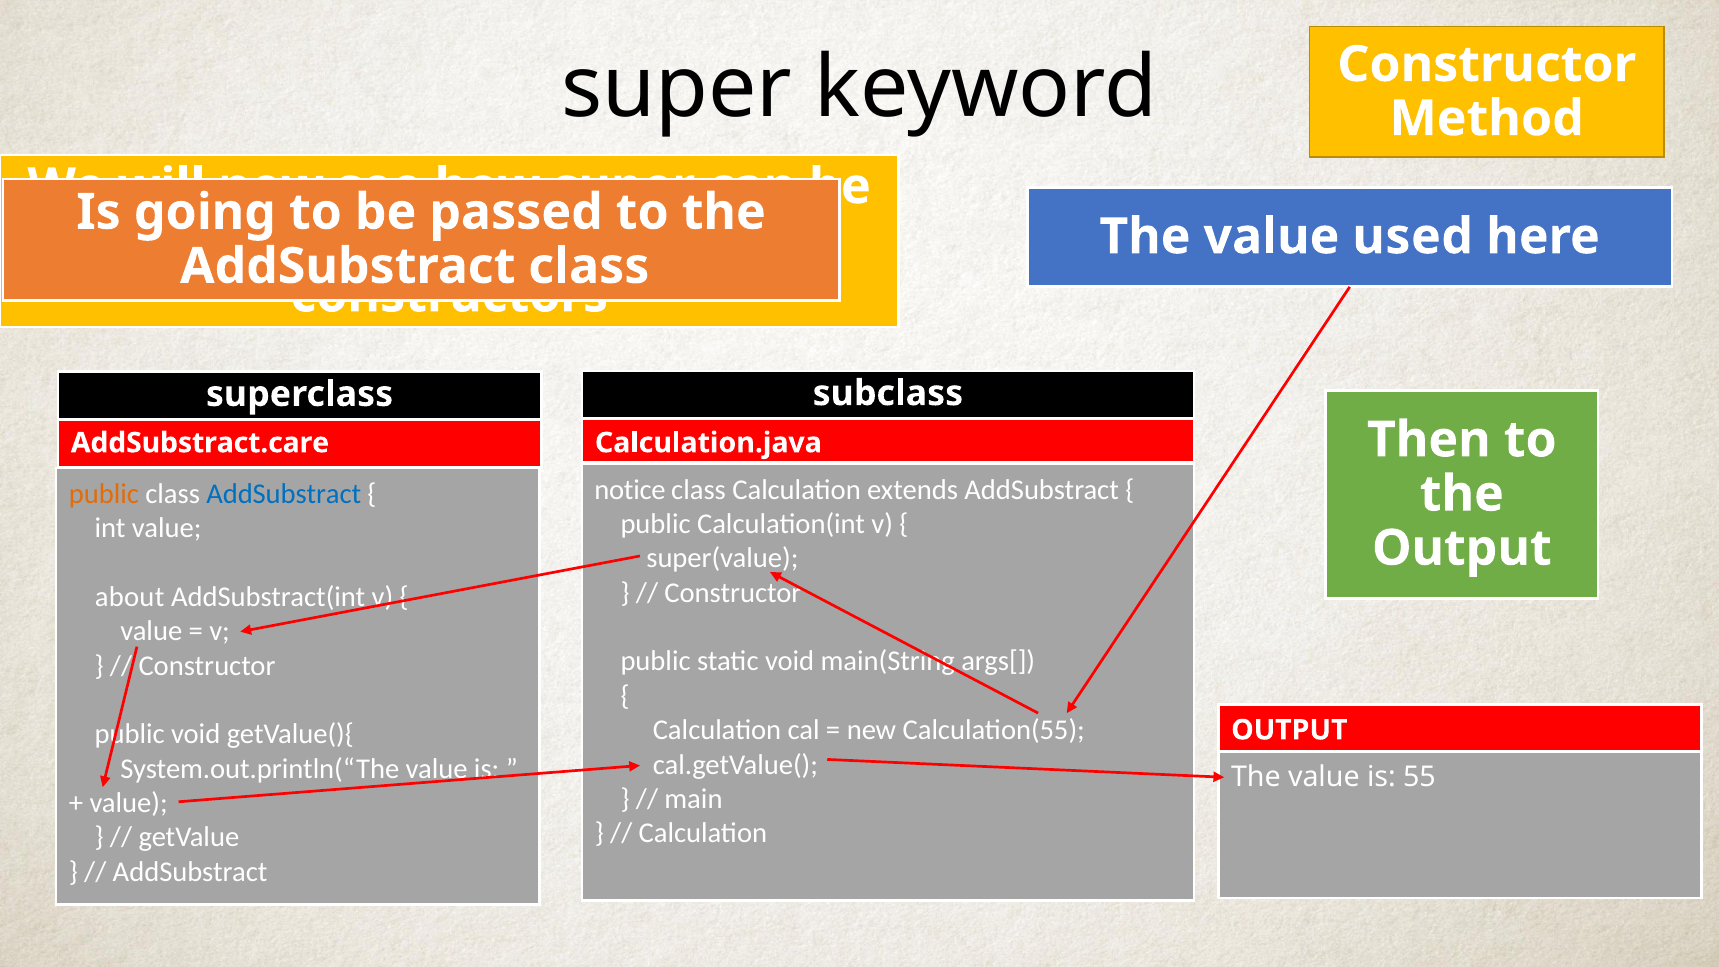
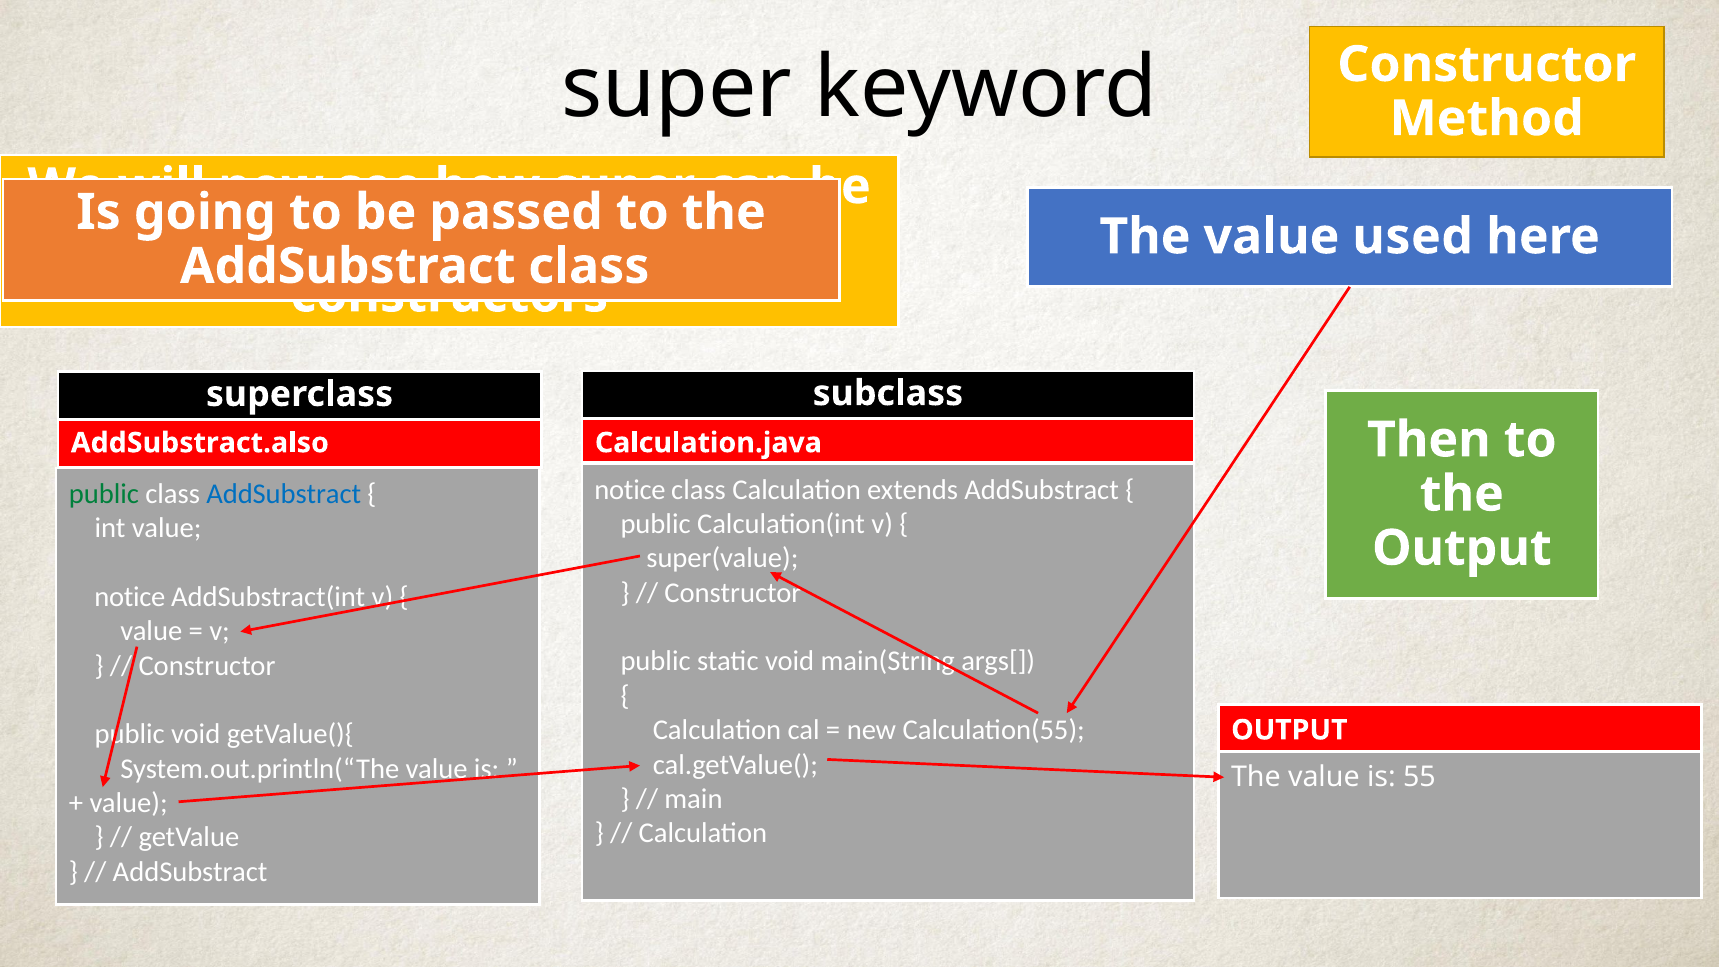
AddSubstract.care: AddSubstract.care -> AddSubstract.also (200, 443)
public colour: orange -> green (104, 494)
about: about -> notice (130, 597)
